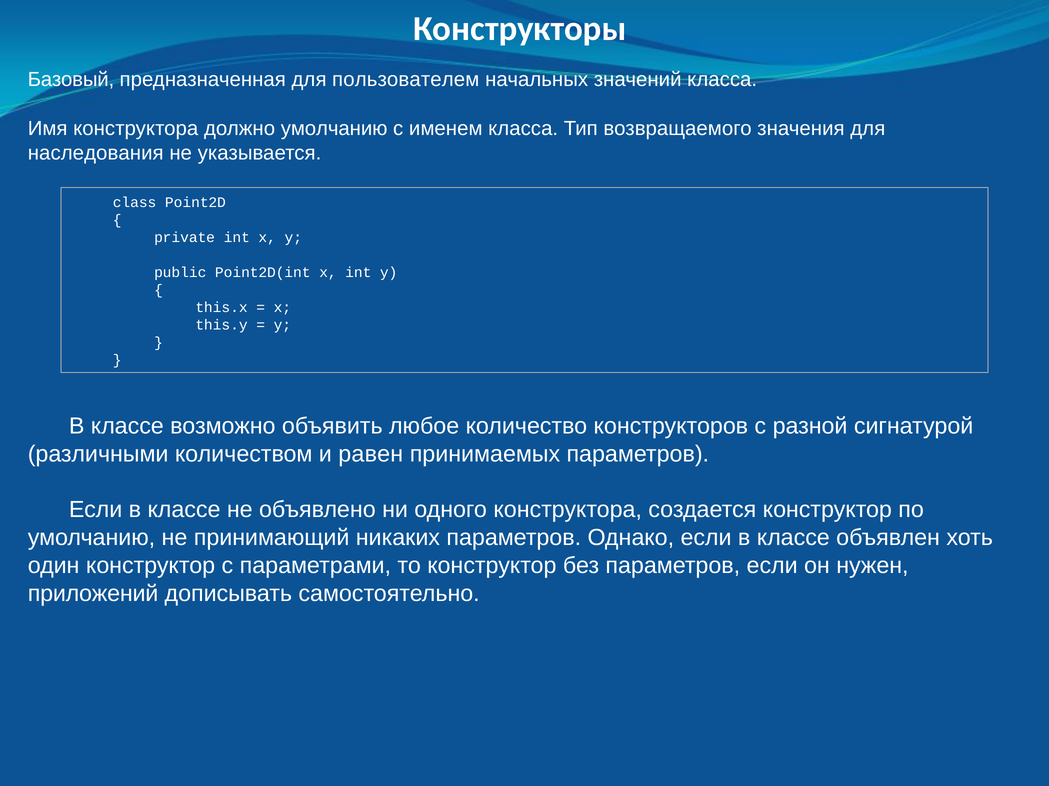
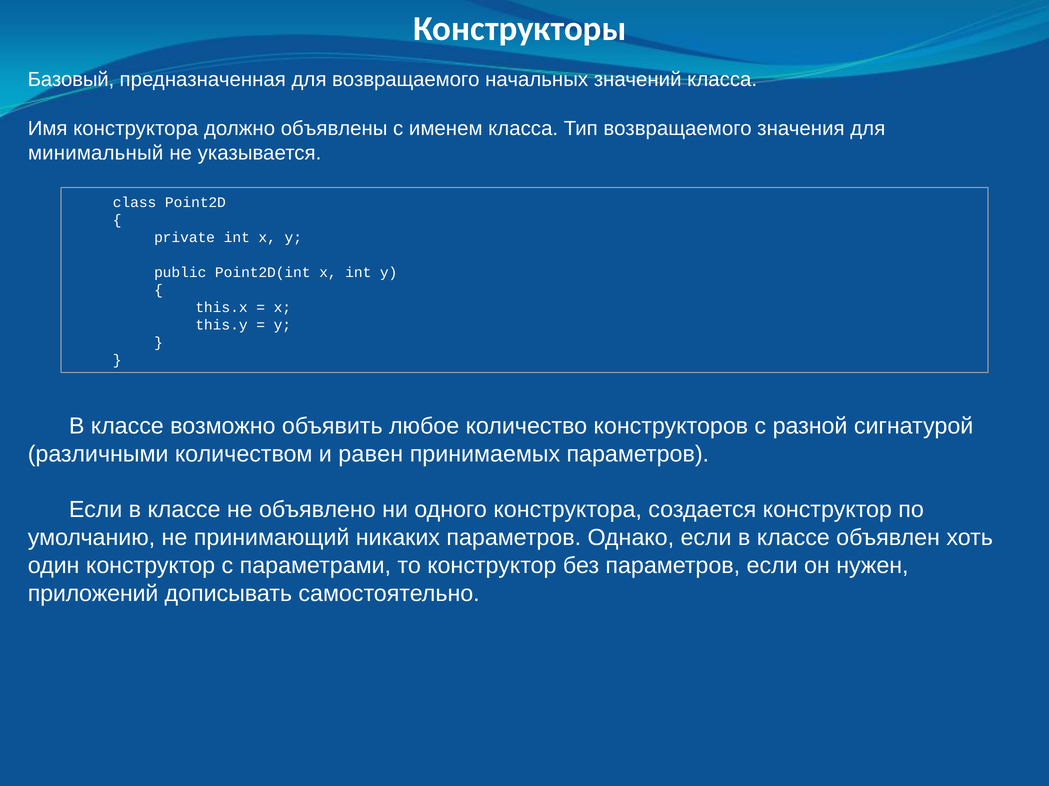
для пользователем: пользователем -> возвращаемого (406, 80)
должно умолчанию: умолчанию -> объявлены (334, 129)
наследования: наследования -> минимальный (96, 153)
